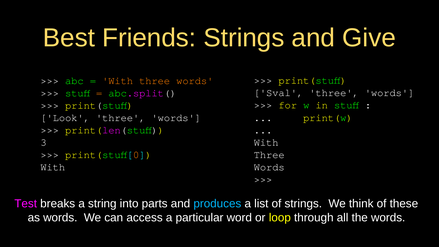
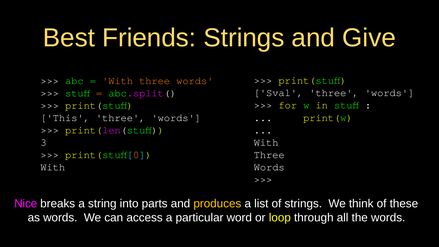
Look: Look -> This (65, 118)
Test: Test -> Nice (26, 204)
produces colour: light blue -> yellow (217, 204)
